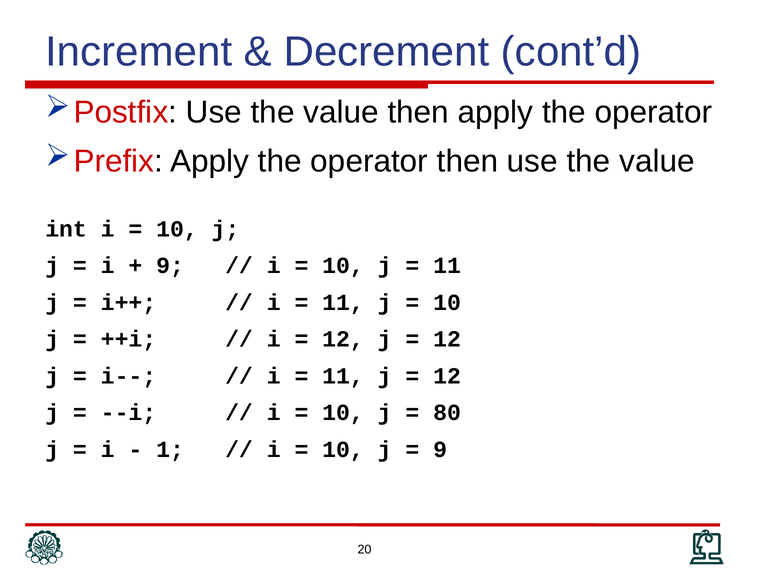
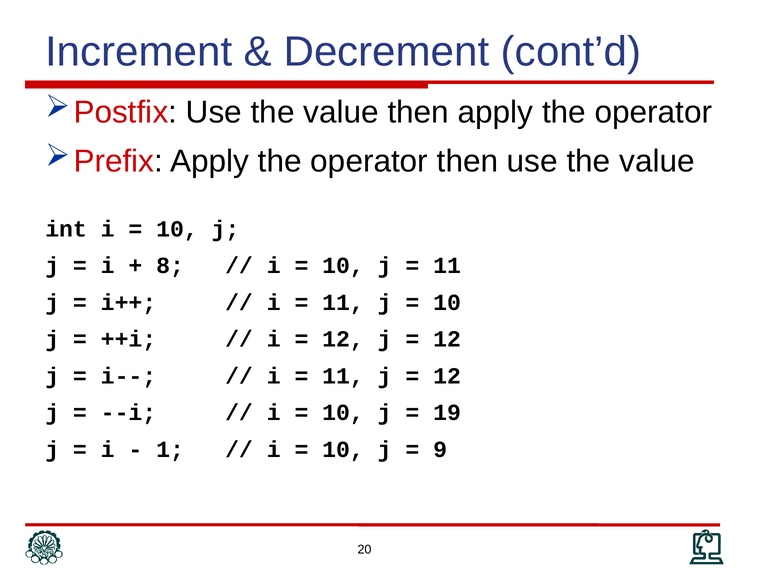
9: 9 -> 8 (170, 266)
80: 80 -> 19 (447, 412)
